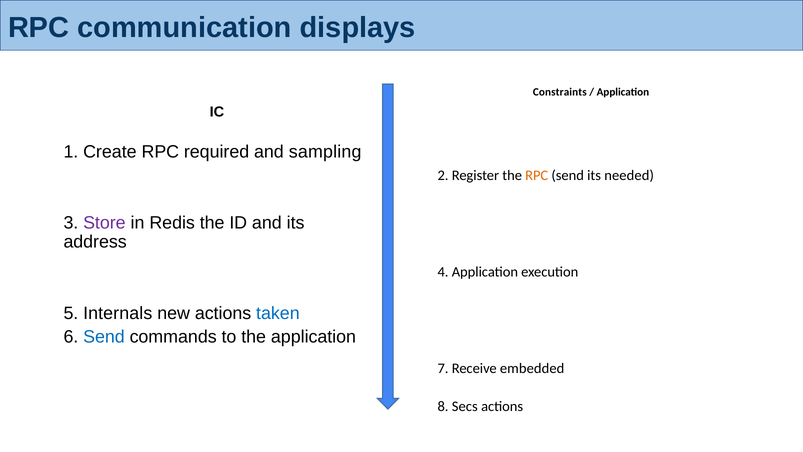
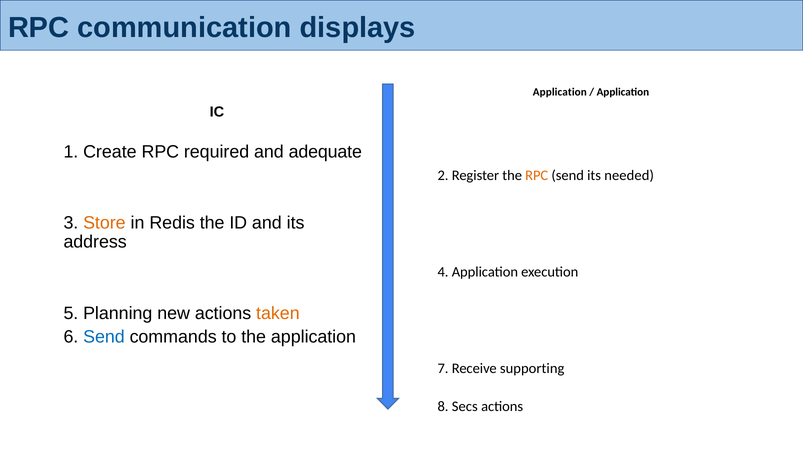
Constraints: Constraints -> Application (560, 92)
sampling: sampling -> adequate (325, 152)
Store colour: purple -> orange (104, 223)
Internals: Internals -> Planning (118, 313)
taken colour: blue -> orange (278, 313)
embedded: embedded -> supporting (532, 368)
